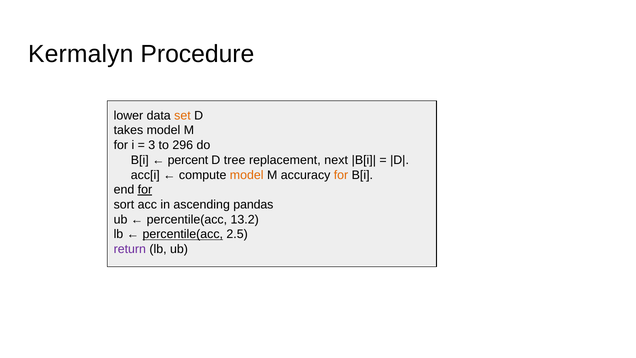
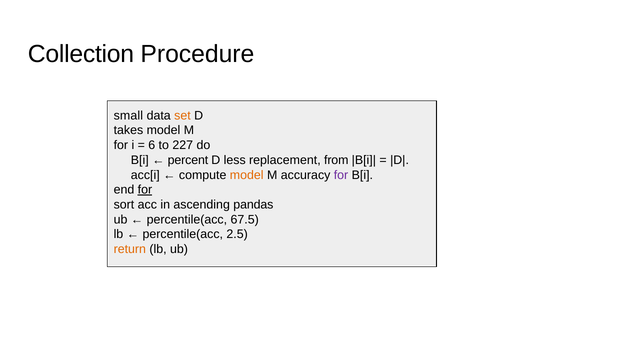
Kermalyn: Kermalyn -> Collection (81, 54)
lower: lower -> small (128, 115)
3: 3 -> 6 (152, 145)
296: 296 -> 227 (183, 145)
tree: tree -> less (235, 160)
next: next -> from (336, 160)
for colour: orange -> purple (341, 175)
13.2: 13.2 -> 67.5 (245, 219)
percentile(acc underline: present -> none (183, 234)
return colour: purple -> orange (130, 249)
